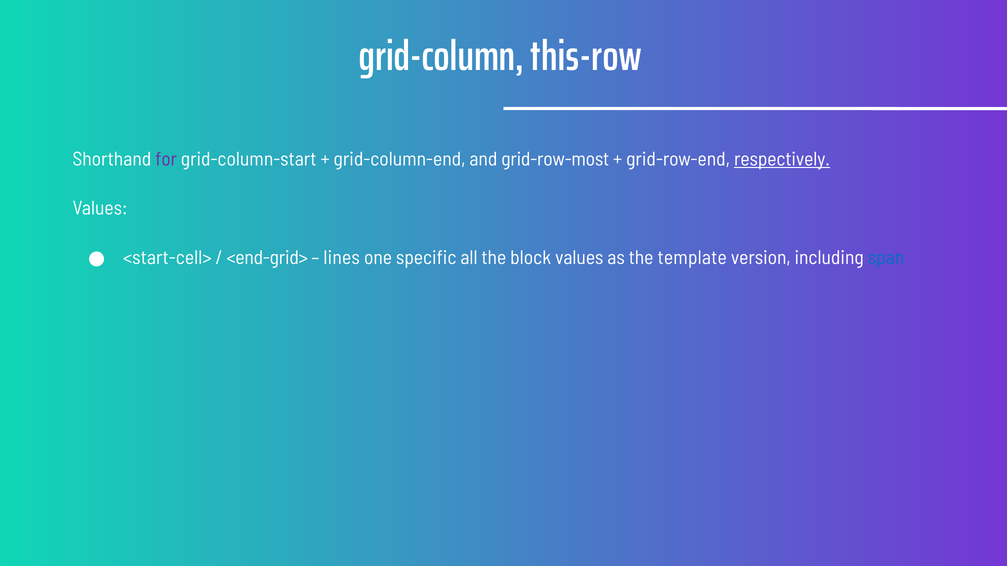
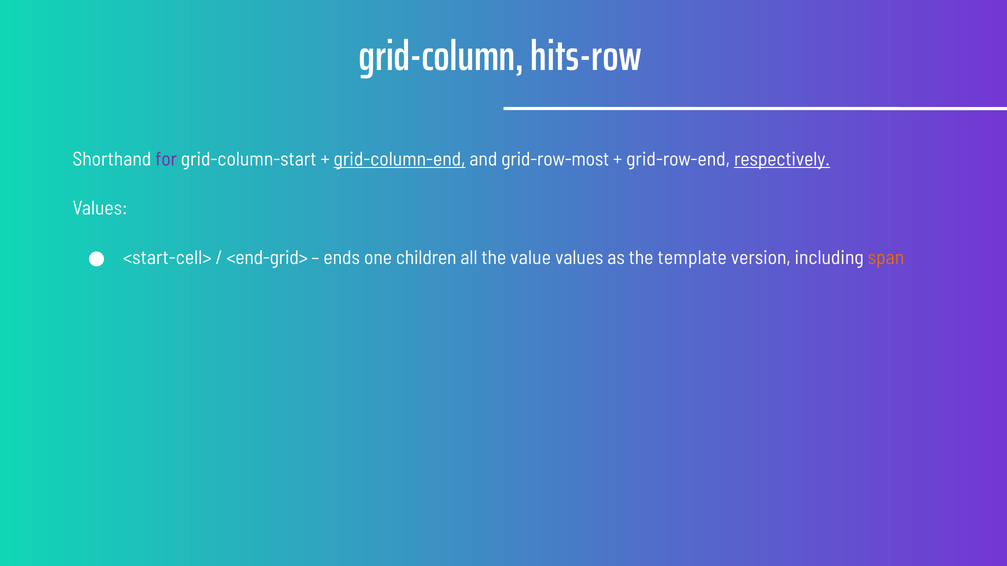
this-row: this-row -> hits-row (586, 56)
grid-column-end underline: none -> present (400, 159)
lines: lines -> ends (342, 258)
specific: specific -> children (426, 258)
block: block -> value (531, 258)
span colour: blue -> orange (886, 258)
